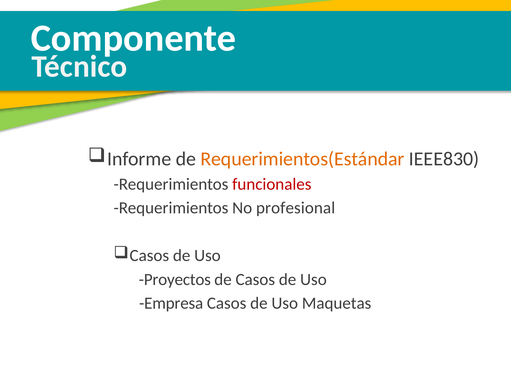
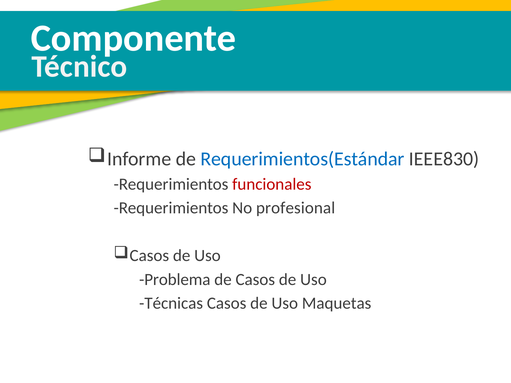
Requerimientos(Estándar colour: orange -> blue (303, 159)
Proyectos: Proyectos -> Problema (175, 280)
Empresa: Empresa -> Técnicas (171, 303)
